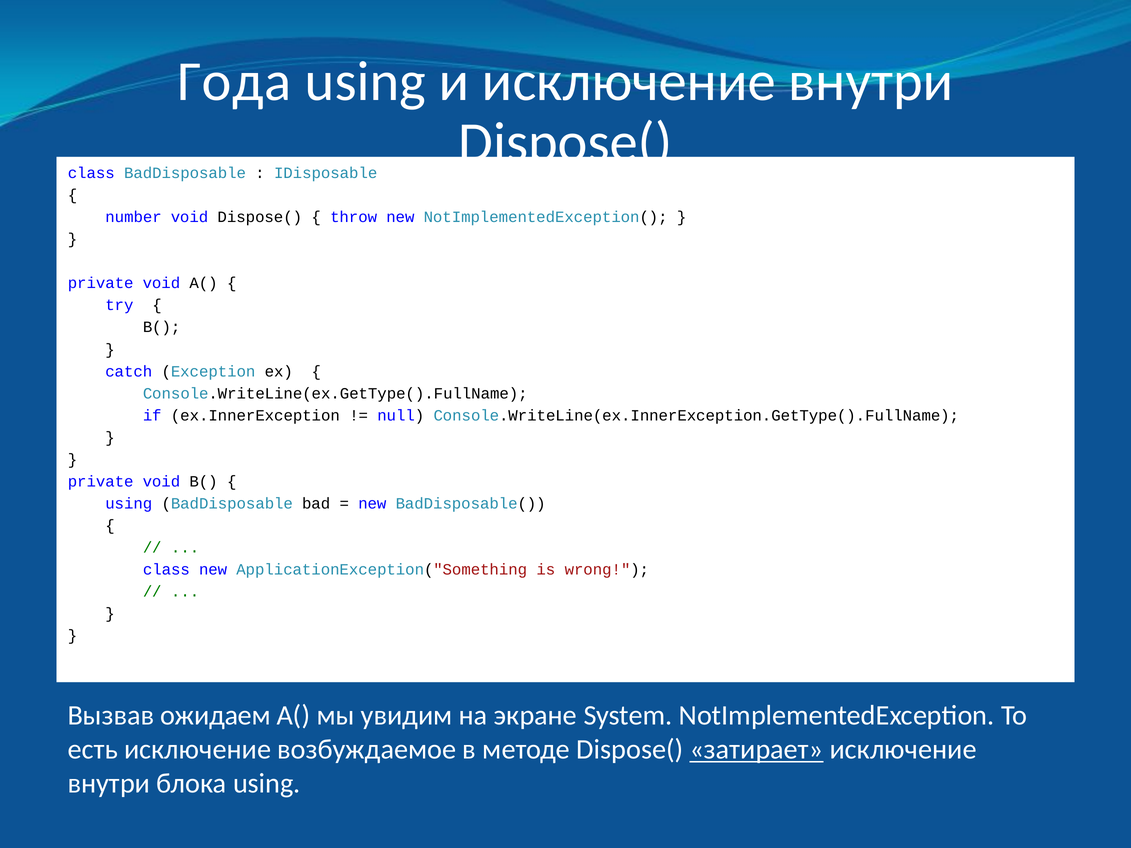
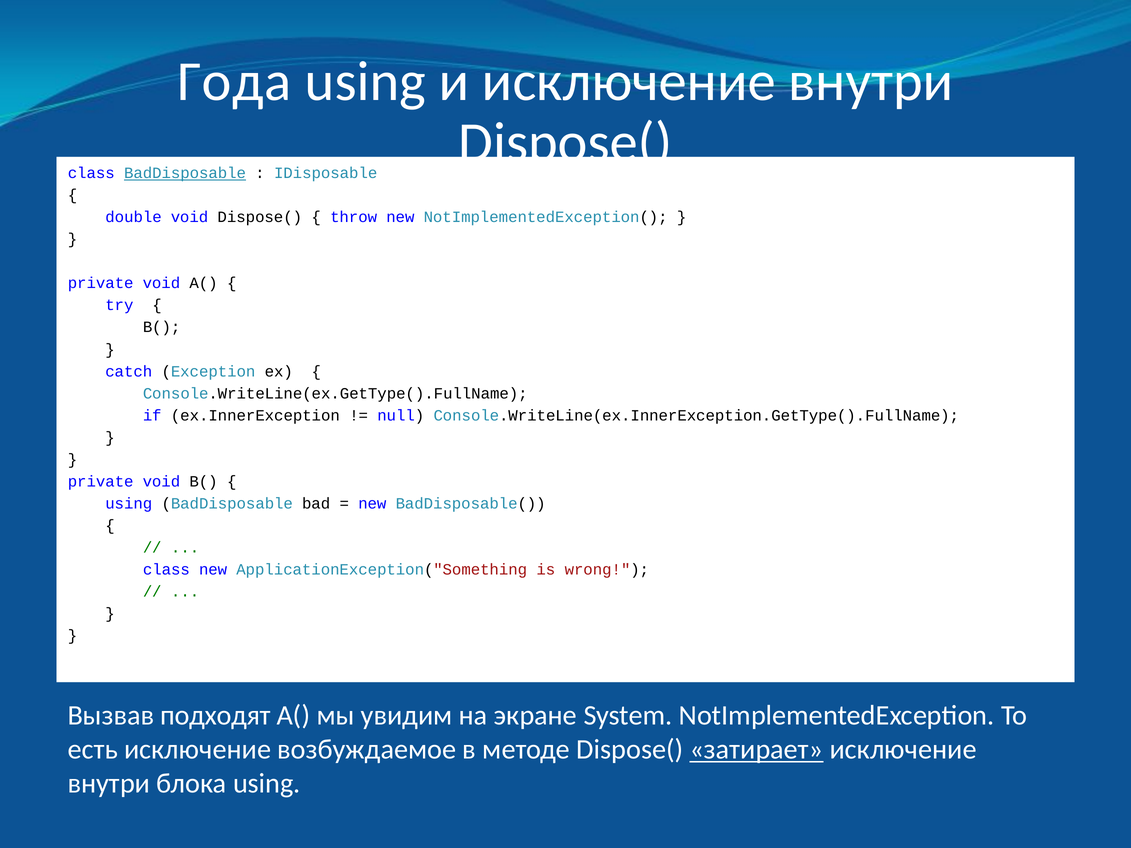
BadDisposable underline: none -> present (185, 173)
number: number -> double (134, 217)
ожидаем: ожидаем -> подходят (216, 716)
